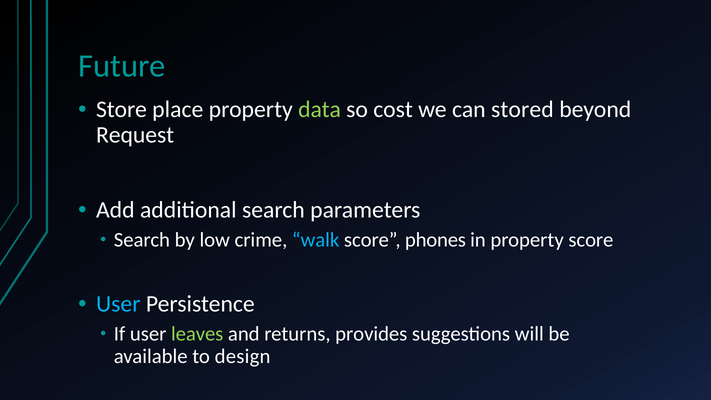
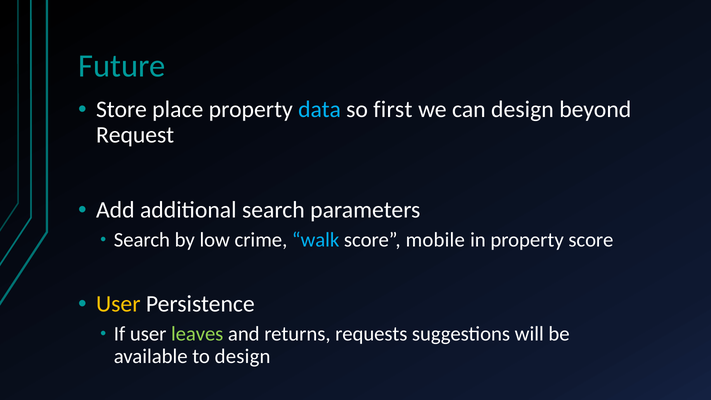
data colour: light green -> light blue (320, 110)
cost: cost -> first (393, 110)
can stored: stored -> design (522, 110)
phones: phones -> mobile (435, 240)
User colour: light blue -> yellow (118, 304)
provides: provides -> requests (371, 334)
